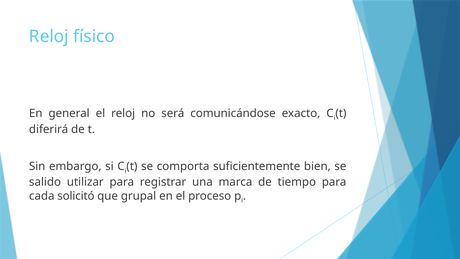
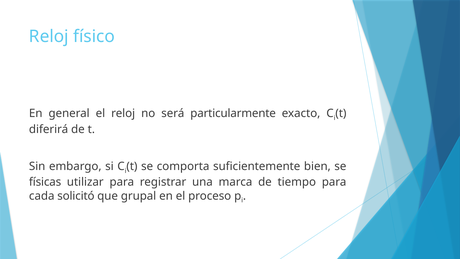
comunicándose: comunicándose -> particularmente (233, 113)
salido: salido -> físicas (45, 182)
